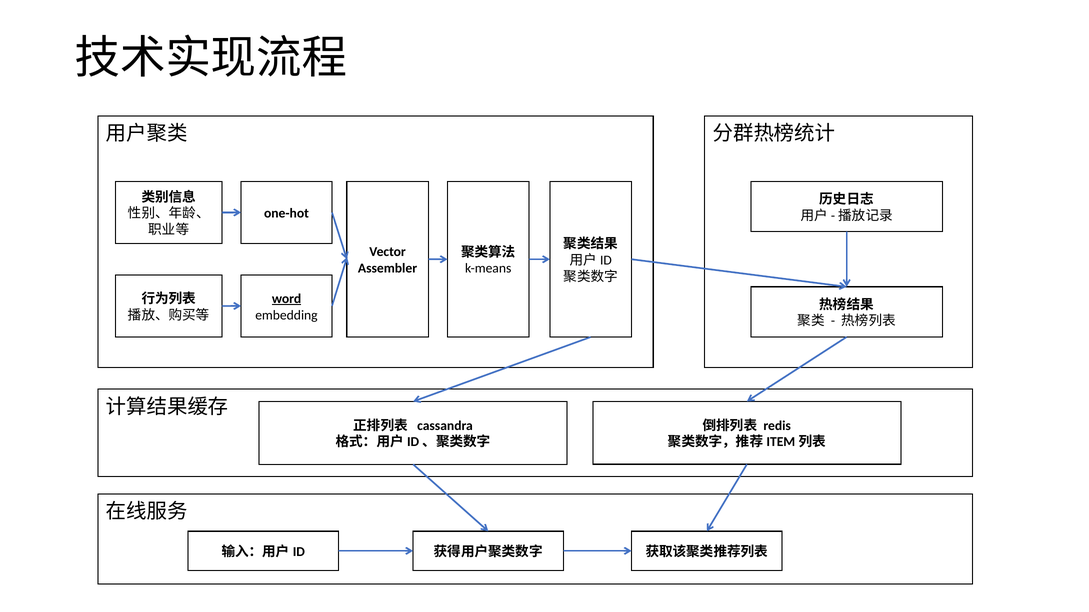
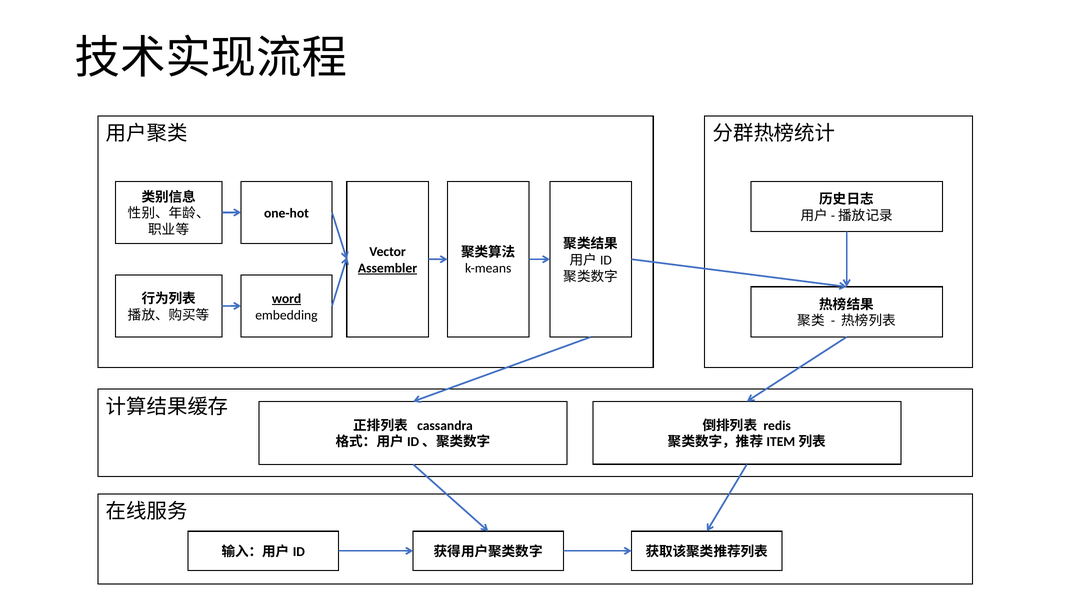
Assembler underline: none -> present (388, 269)
